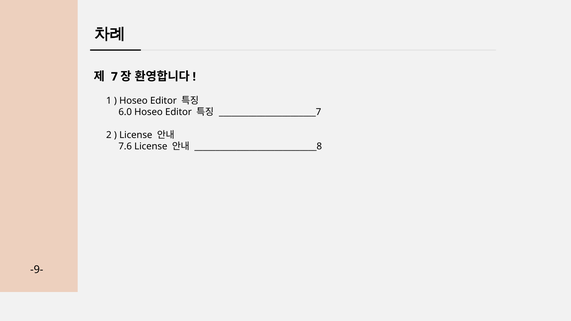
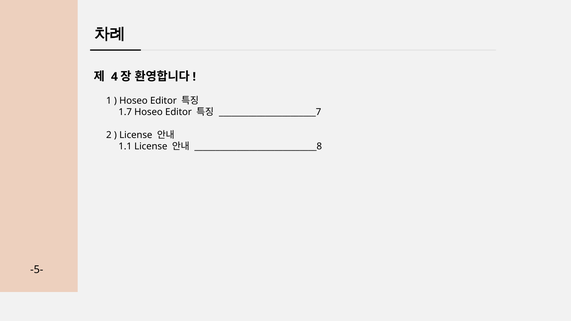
7: 7 -> 4 (114, 77)
6.0: 6.0 -> 1.7 (125, 112)
7.6: 7.6 -> 1.1 (125, 146)
-9-: -9- -> -5- (37, 270)
